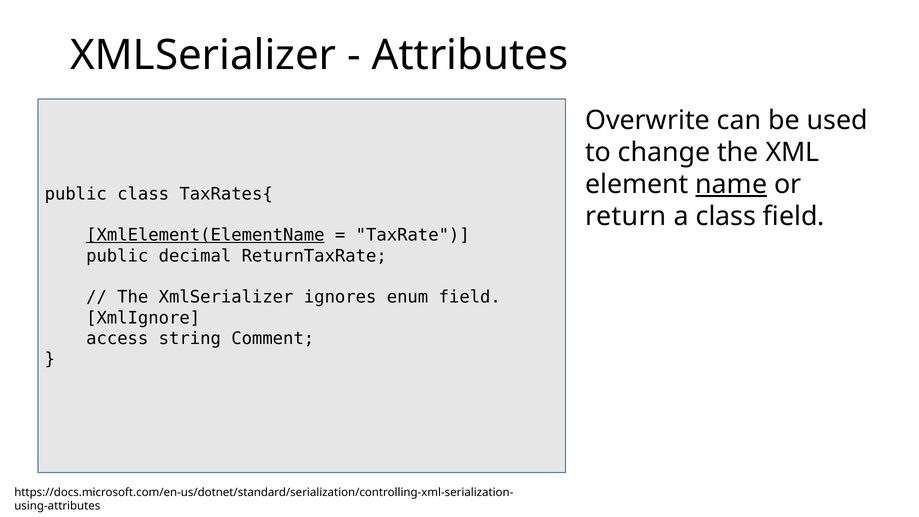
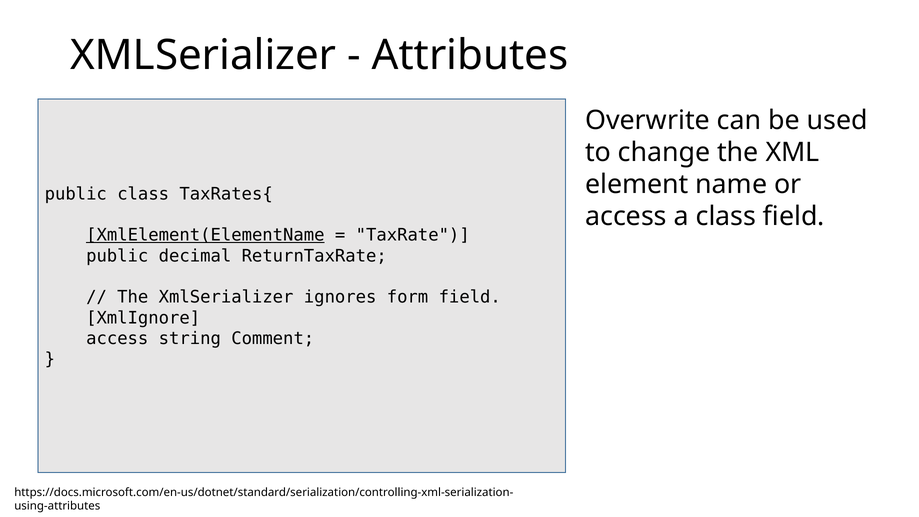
name underline: present -> none (731, 184)
return: return -> access (626, 217)
enum: enum -> form (408, 297)
